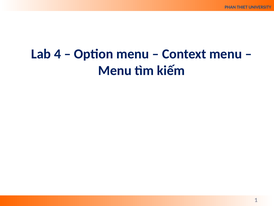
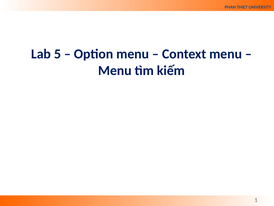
4: 4 -> 5 (57, 54)
